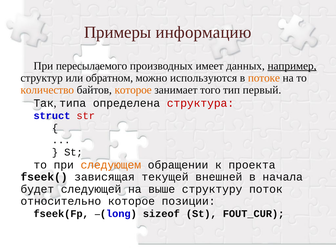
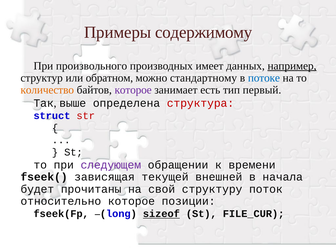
информацию: информацию -> содержимому (204, 32)
пересылаемого: пересылаемого -> произвольного (92, 66)
используются: используются -> стандартному (204, 78)
потоке colour: orange -> blue (264, 78)
которое colour: orange -> purple (133, 90)
того: того -> есть (210, 90)
типа: типа -> выше (73, 103)
следующем colour: orange -> purple (111, 165)
проекта: проекта -> времени (252, 165)
следующей: следующей -> прочитаны (91, 189)
выше: выше -> свой (162, 189)
sizeof underline: none -> present (161, 214)
FOUT_CUR: FOUT_CUR -> FILE_CUR (254, 214)
